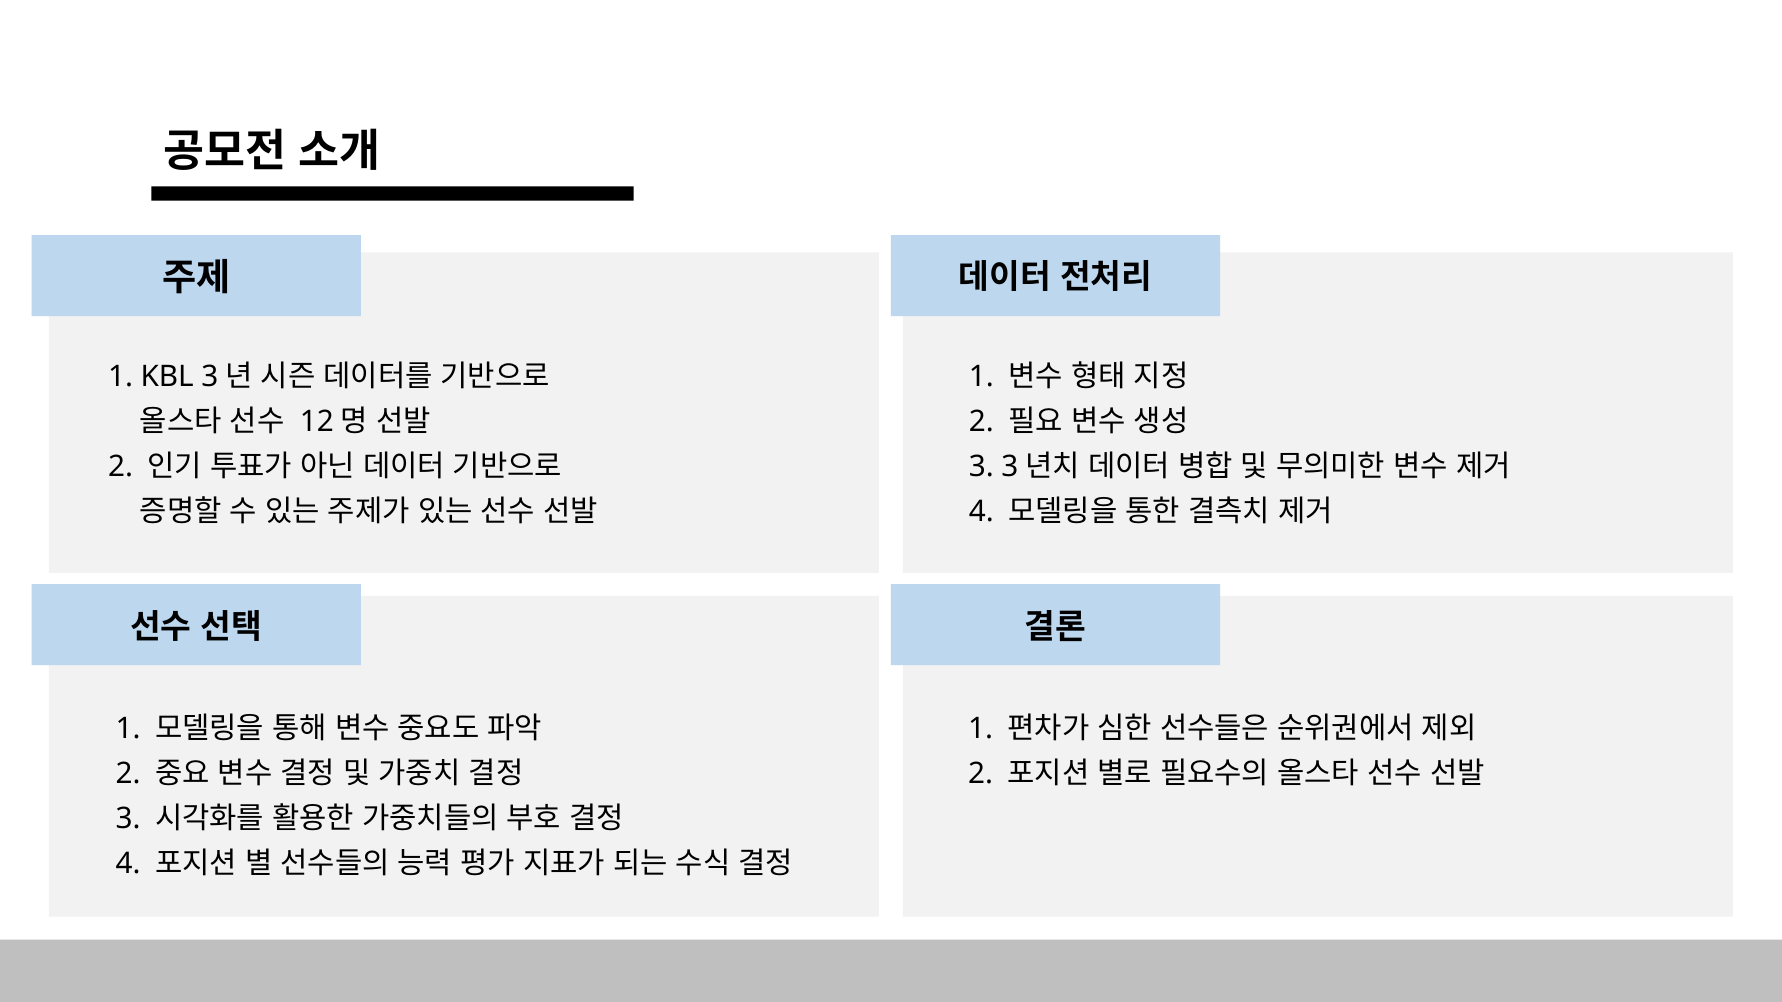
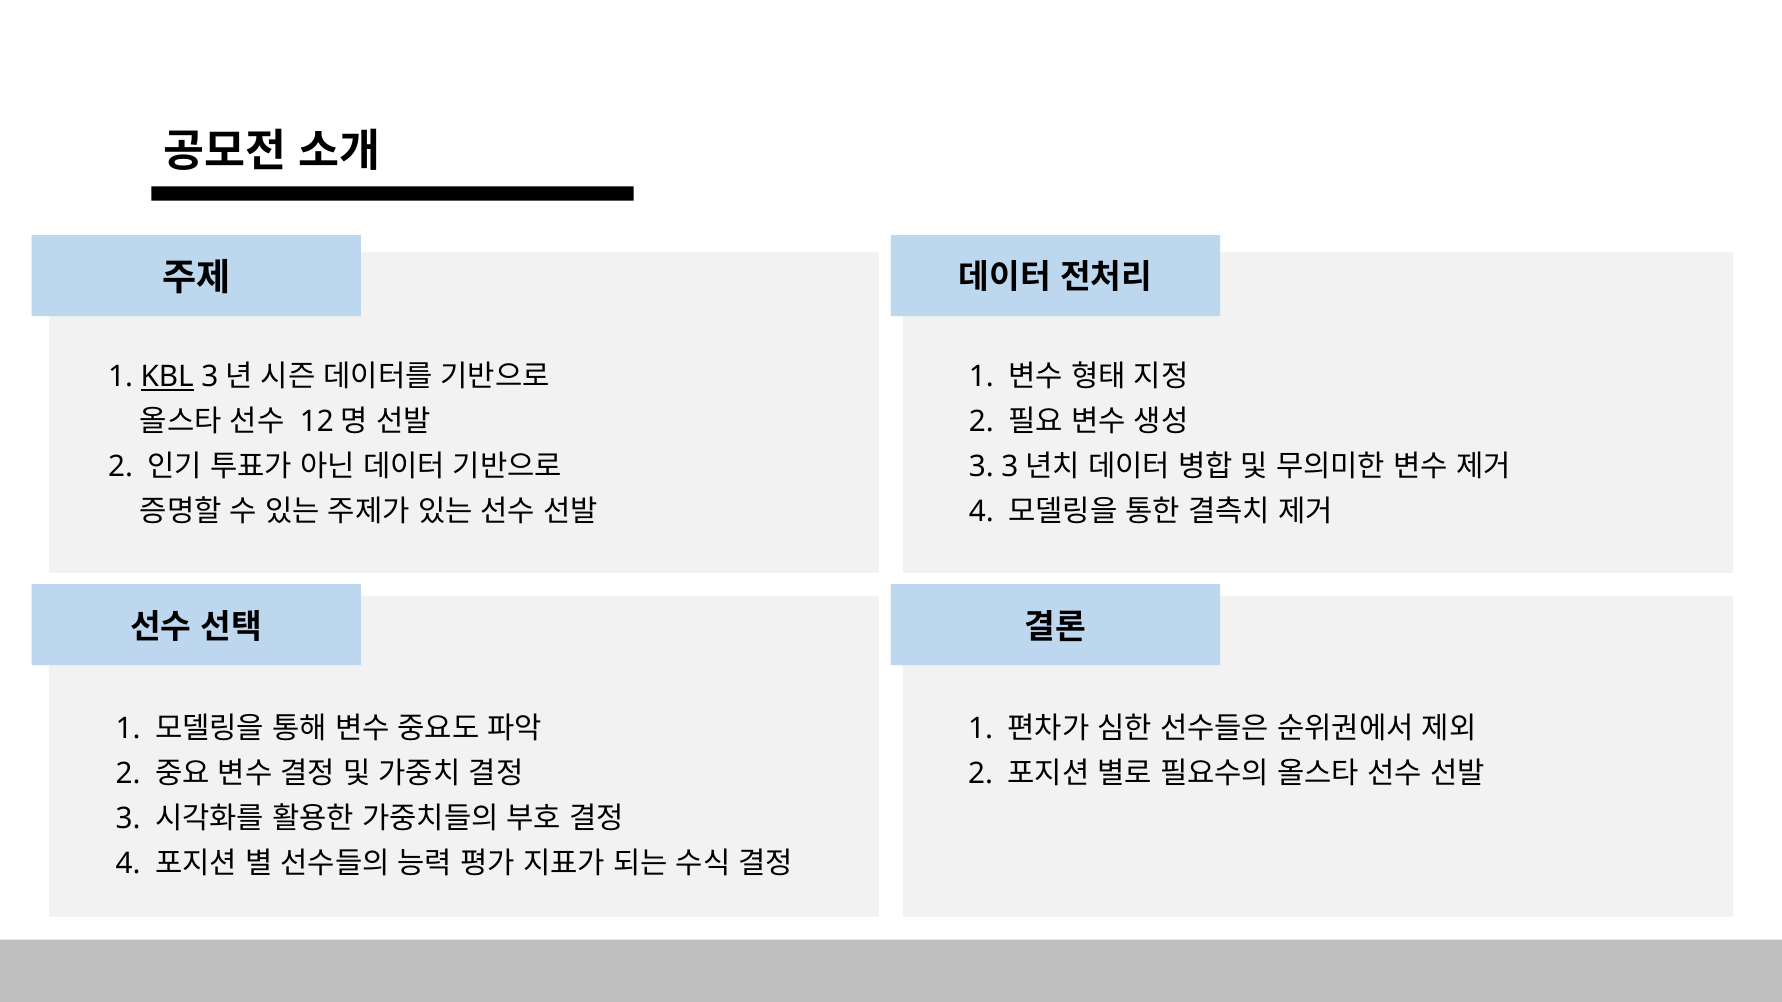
KBL underline: none -> present (167, 377)
